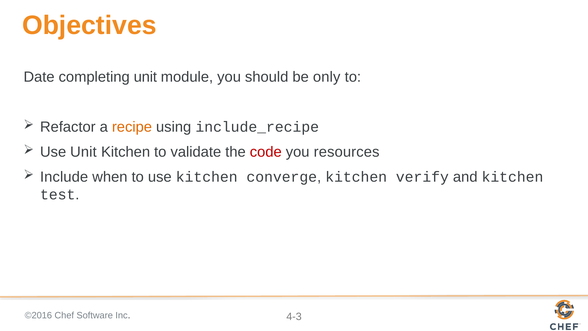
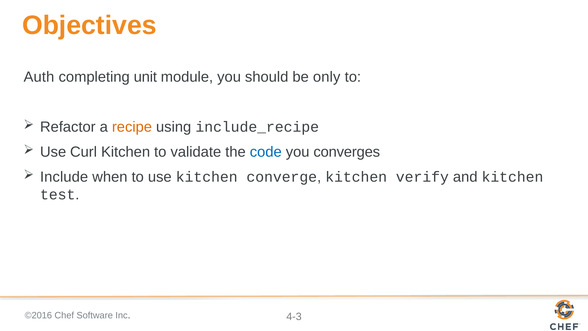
Date: Date -> Auth (39, 77)
Use Unit: Unit -> Curl (83, 152)
code colour: red -> blue (266, 152)
resources: resources -> converges (347, 152)
